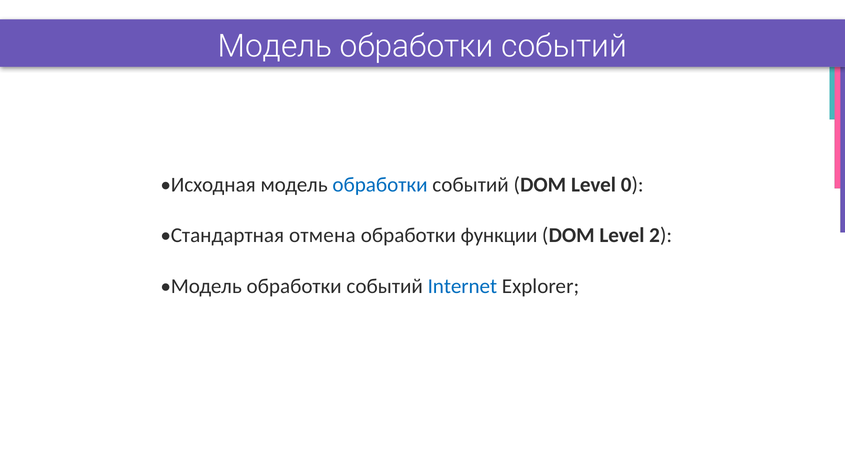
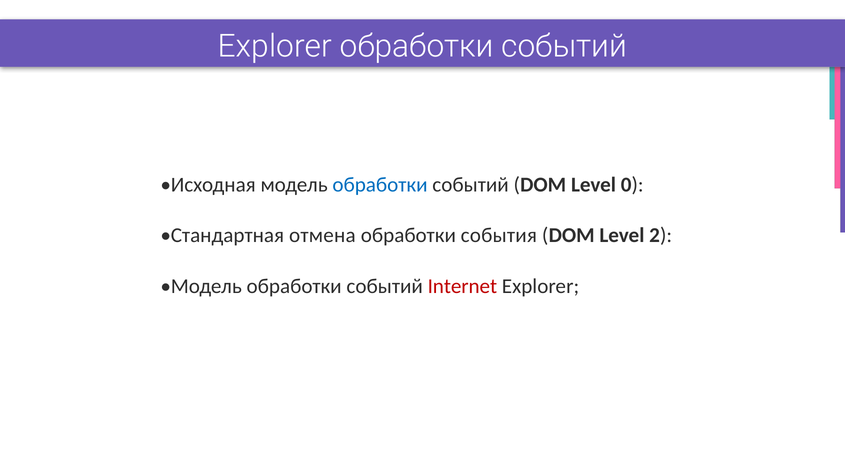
Модель: Модель -> Explorer (275, 46)
функции: функции -> события (499, 236)
Internet colour: blue -> red (462, 286)
